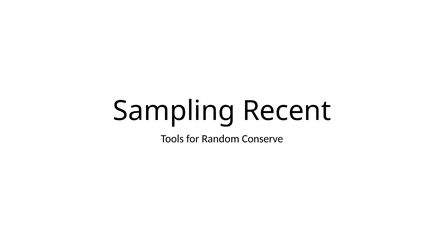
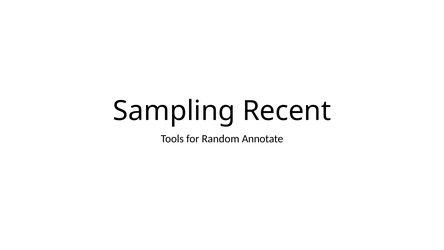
Conserve: Conserve -> Annotate (263, 139)
